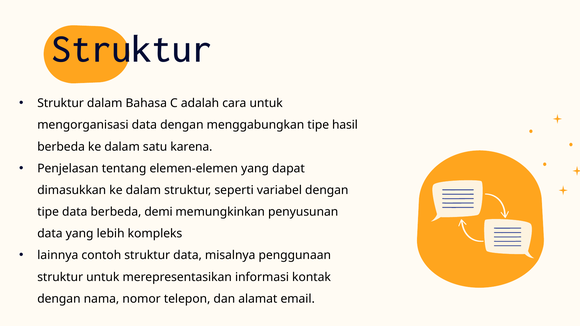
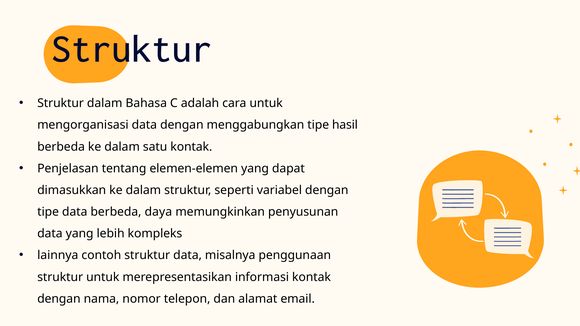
satu karena: karena -> kontak (191, 147)
demi: demi -> daya (158, 212)
